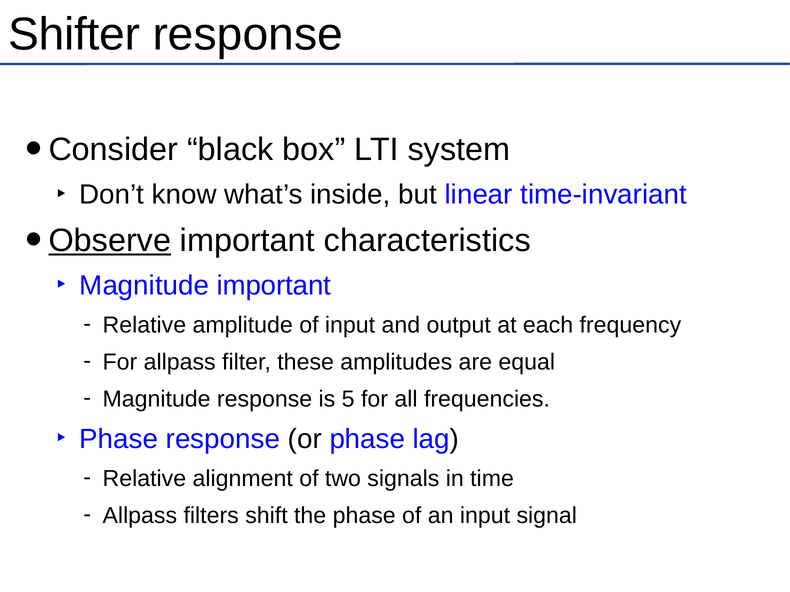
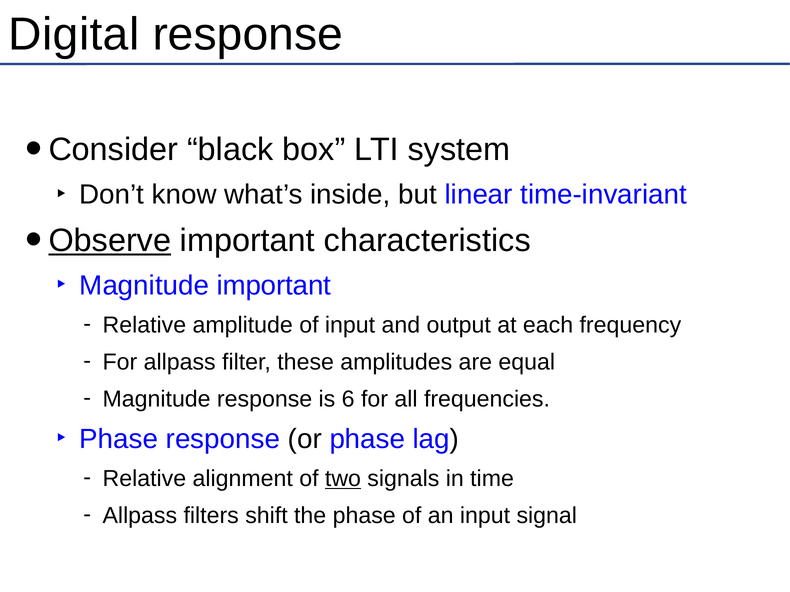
Shifter: Shifter -> Digital (74, 34)
5: 5 -> 6 (348, 399)
two underline: none -> present (343, 479)
